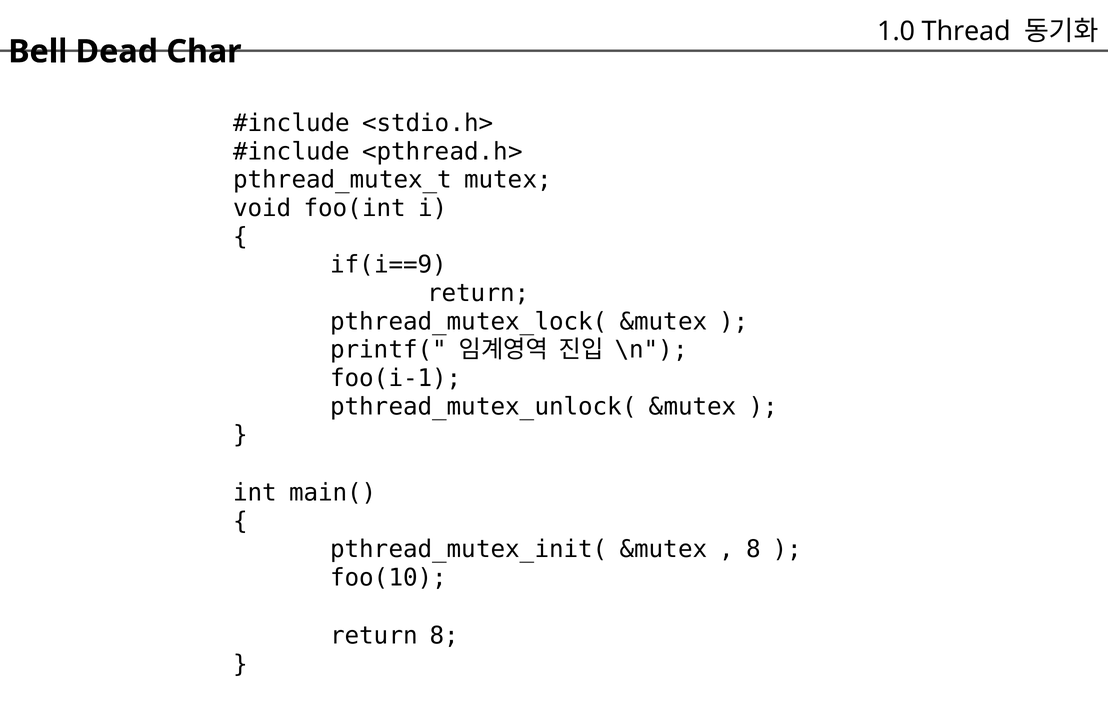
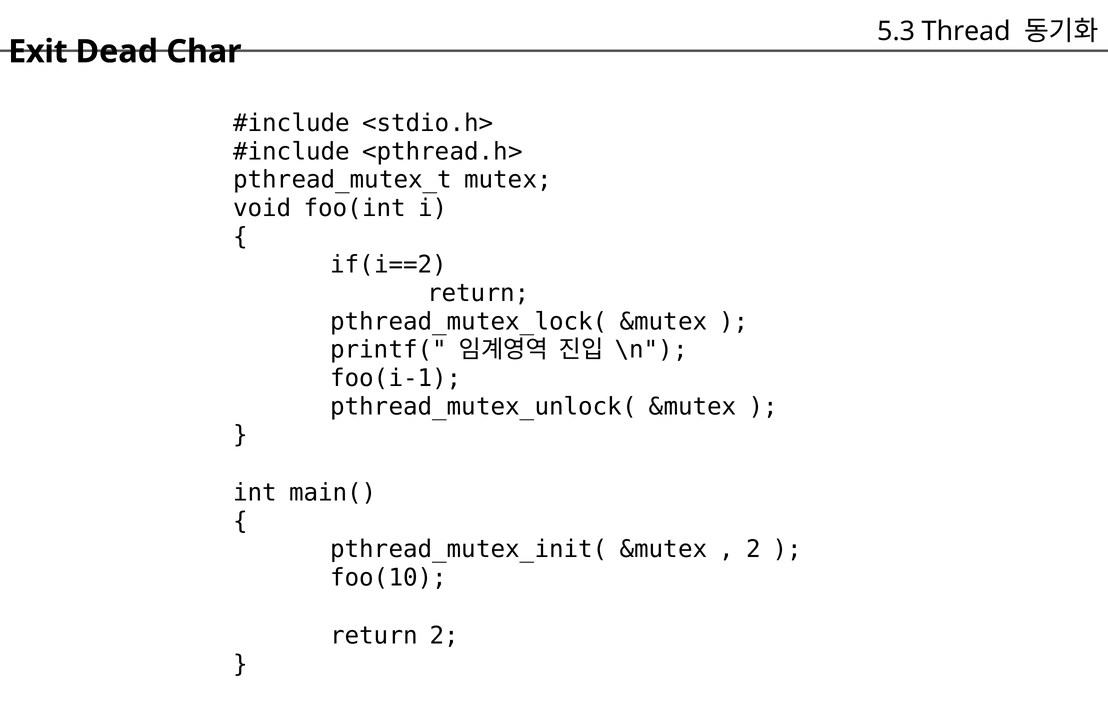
1.0: 1.0 -> 5.3 (896, 32)
Bell: Bell -> Exit (38, 52)
if(i==9: if(i==9 -> if(i==2 (389, 265)
8: 8 -> 2 (753, 549)
return 8: 8 -> 2 (444, 636)
